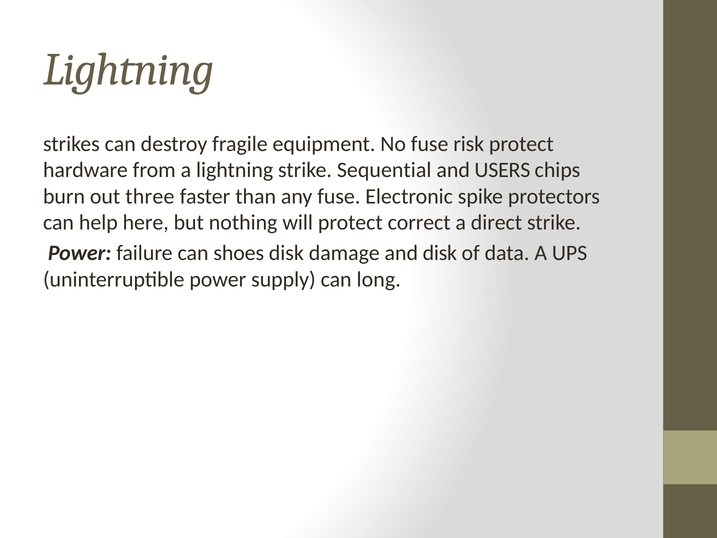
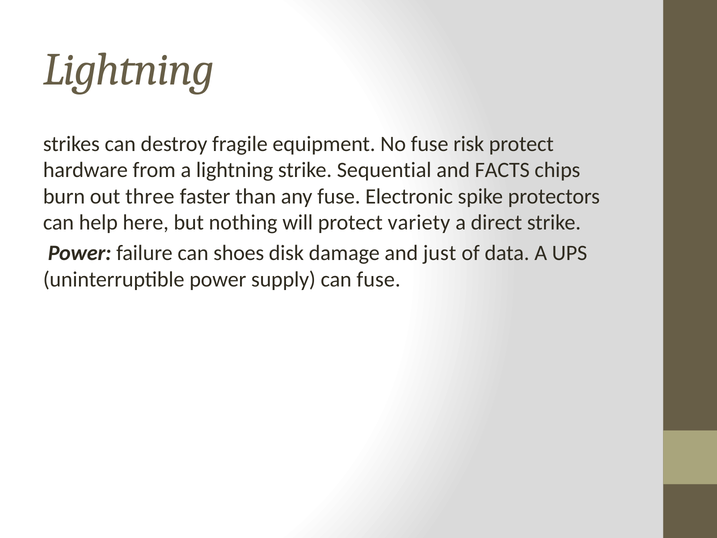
USERS: USERS -> FACTS (502, 170)
correct: correct -> variety (419, 222)
and disk: disk -> just (440, 253)
can long: long -> fuse (379, 279)
